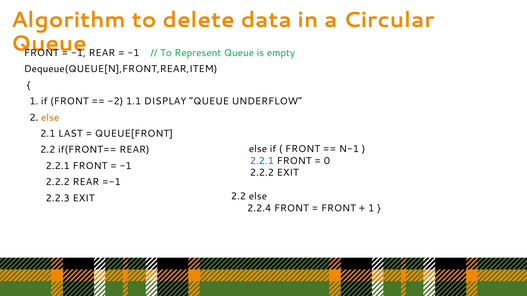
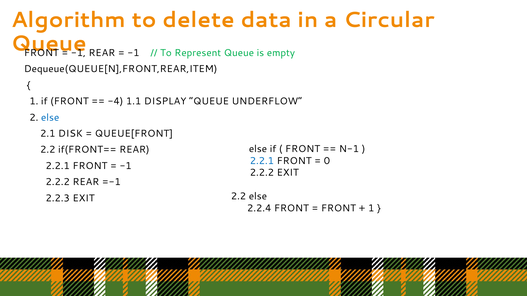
-2: -2 -> -4 (115, 101)
else colour: orange -> blue (50, 118)
LAST: LAST -> DISK (70, 134)
